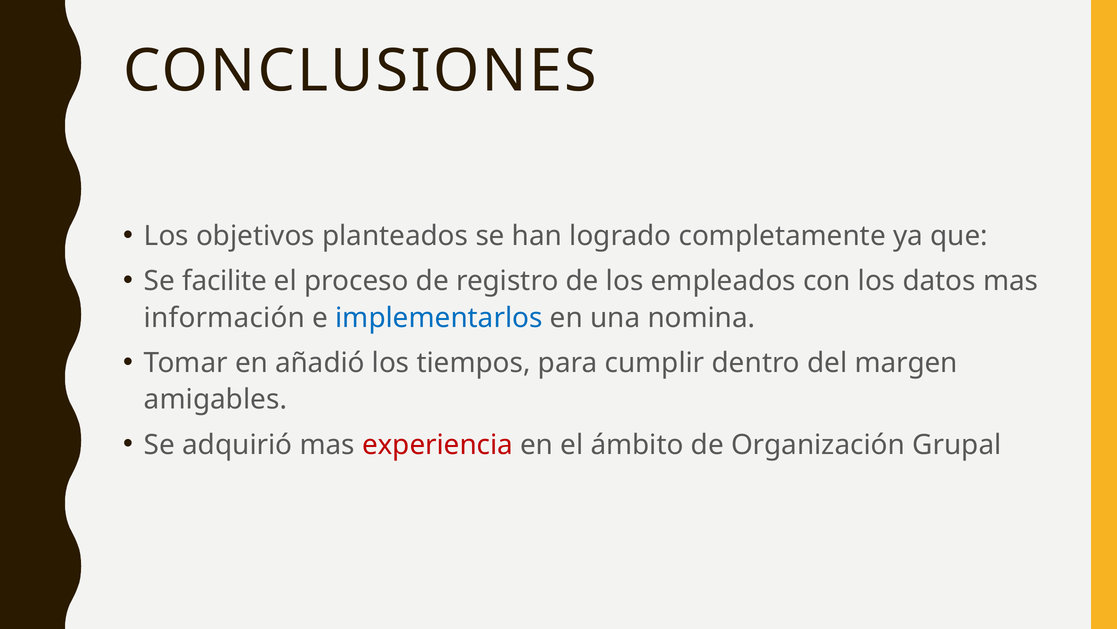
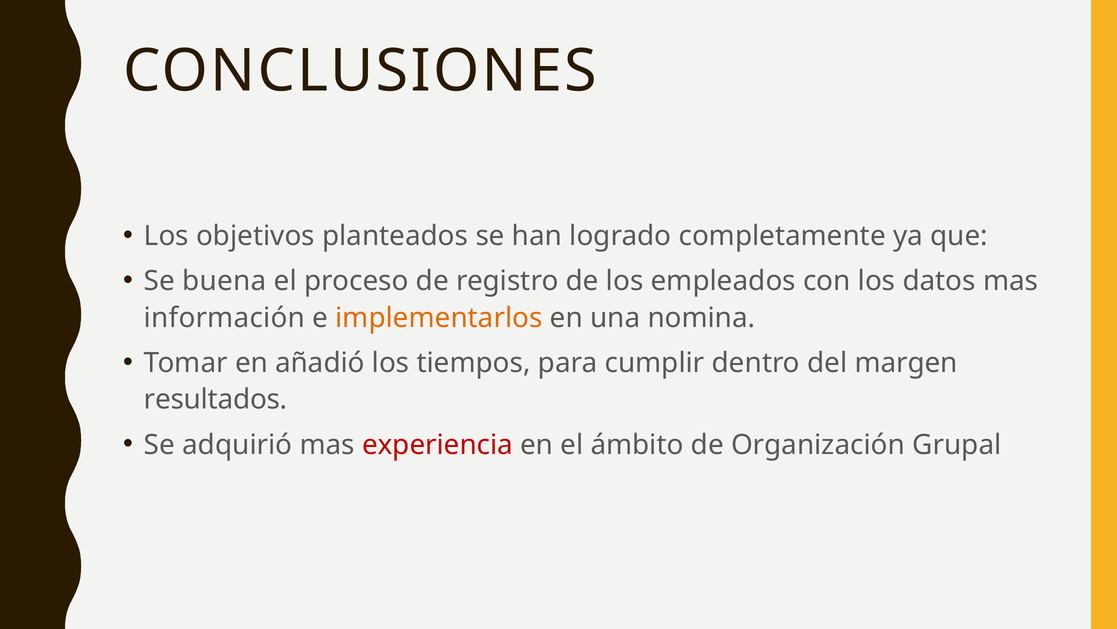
facilite: facilite -> buena (224, 281)
implementarlos colour: blue -> orange (439, 318)
amigables: amigables -> resultados (216, 399)
